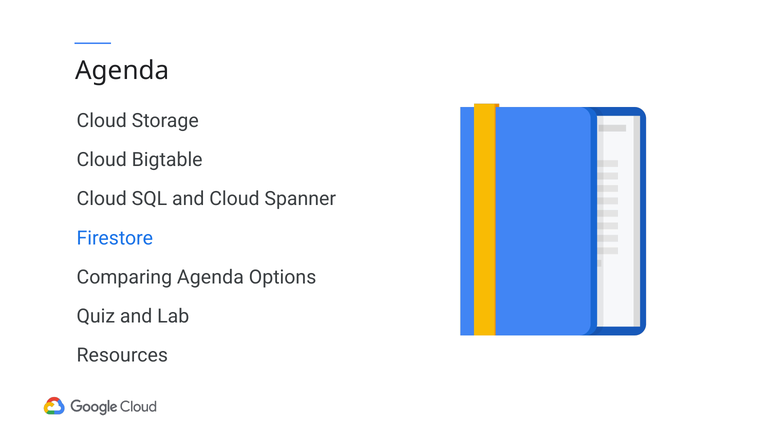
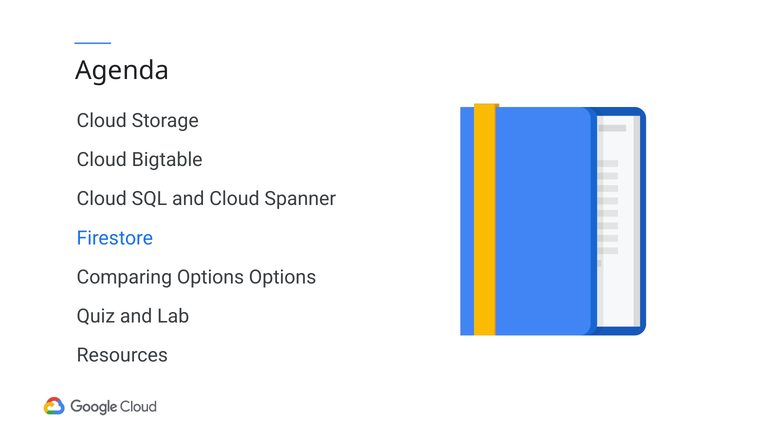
Comparing Agenda: Agenda -> Options (211, 277)
